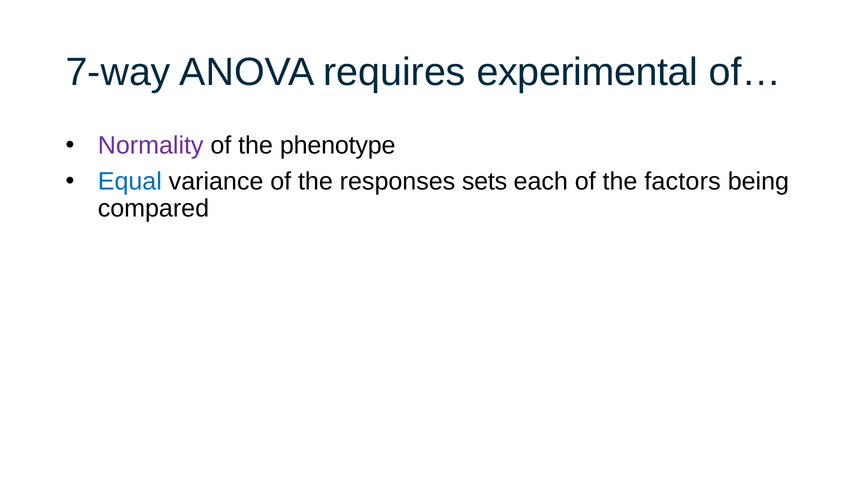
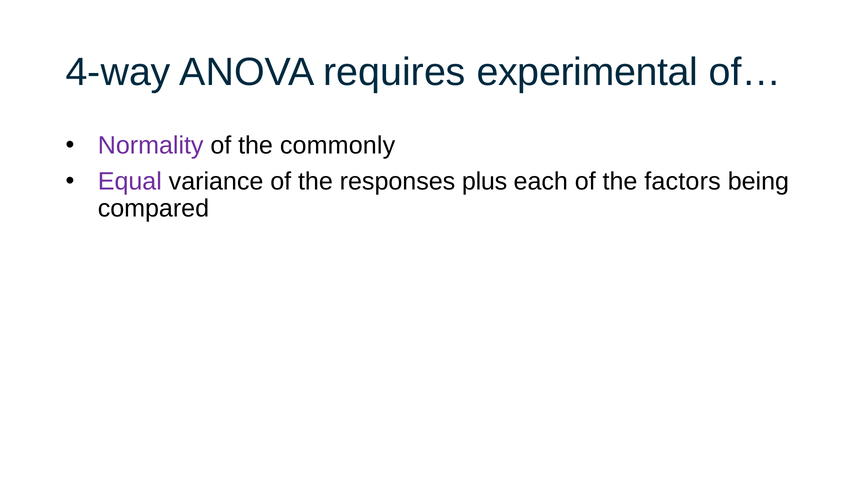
7-way: 7-way -> 4-way (118, 72)
phenotype: phenotype -> commonly (338, 145)
Equal colour: blue -> purple (130, 181)
sets: sets -> plus (485, 181)
